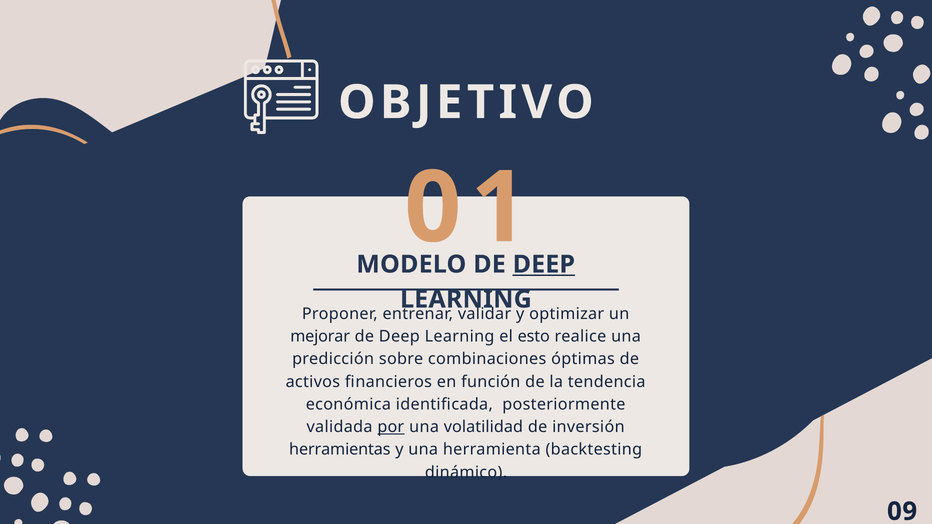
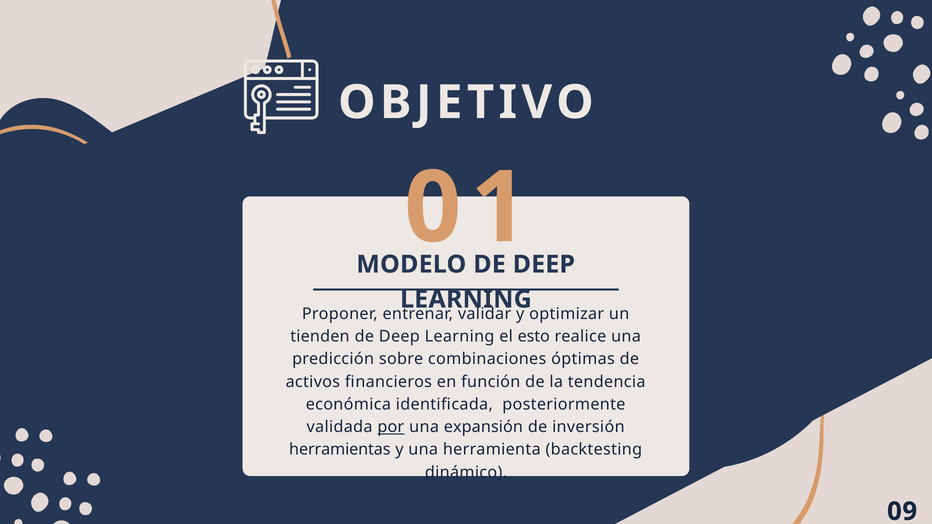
DEEP underline: present -> none (544, 264)
mejorar: mejorar -> tienden (320, 337)
volatilidad: volatilidad -> expansión (483, 427)
